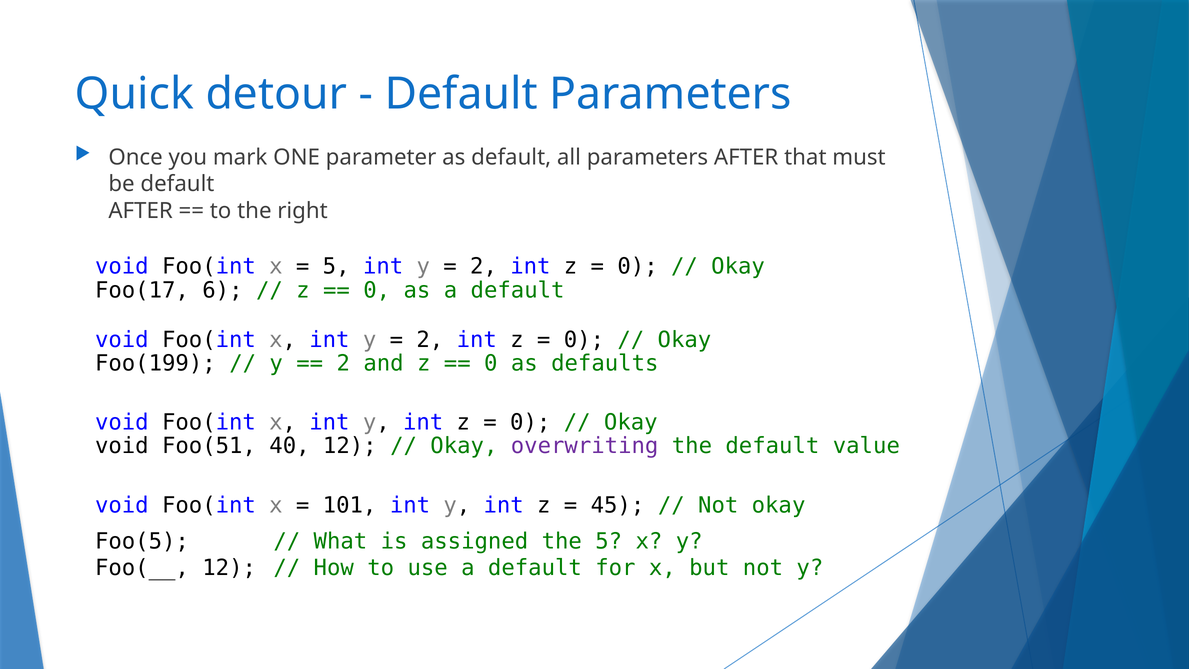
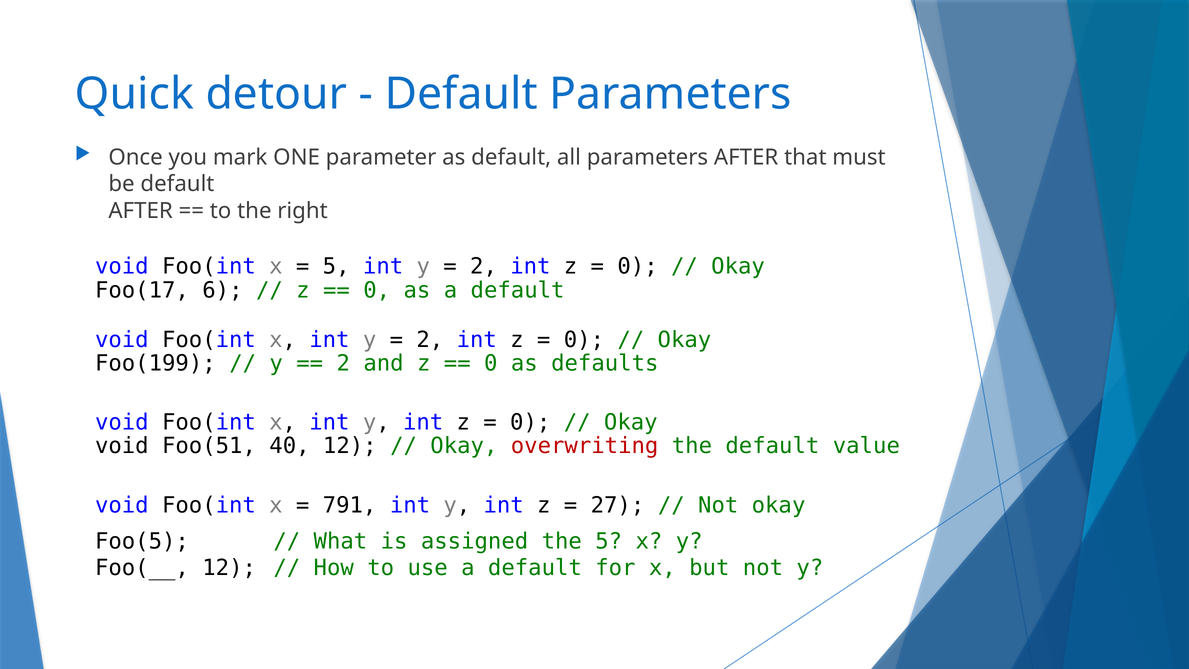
overwriting colour: purple -> red (585, 446)
101: 101 -> 791 (350, 505)
45: 45 -> 27 (617, 505)
